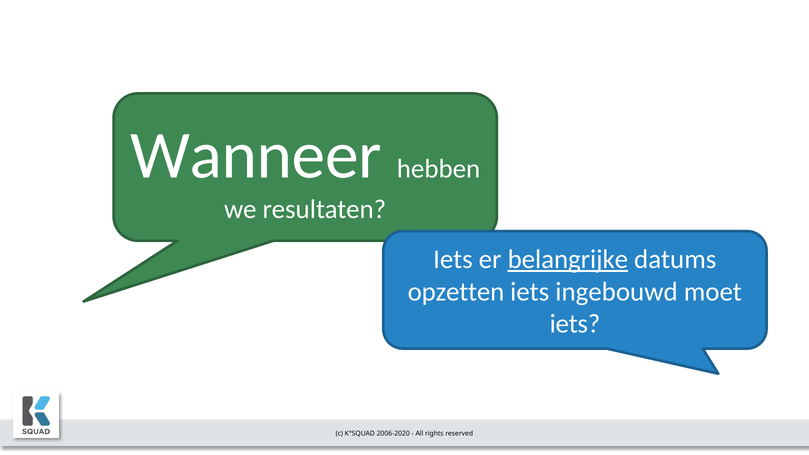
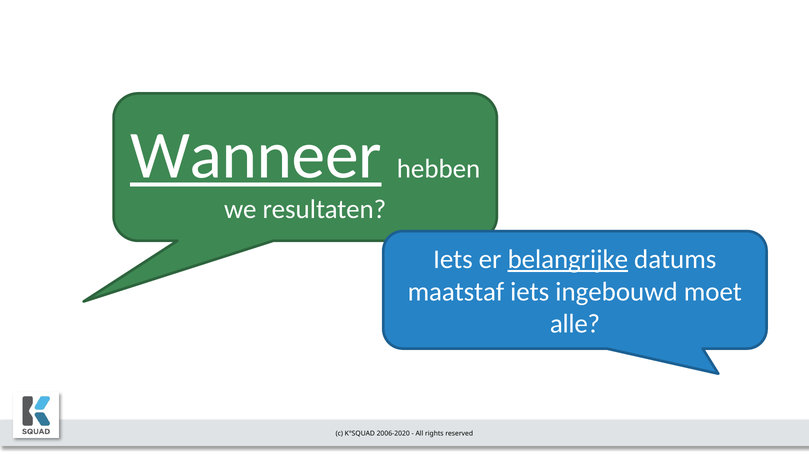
Wanneer underline: none -> present (256, 156)
opzetten: opzetten -> maatstaf (456, 292)
iets: iets -> alle (575, 324)
